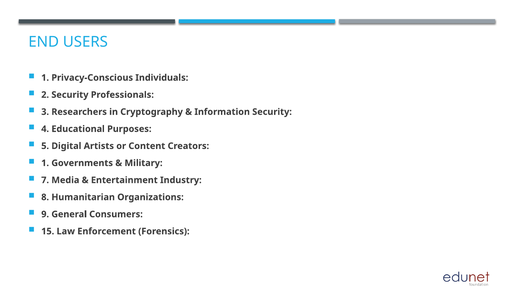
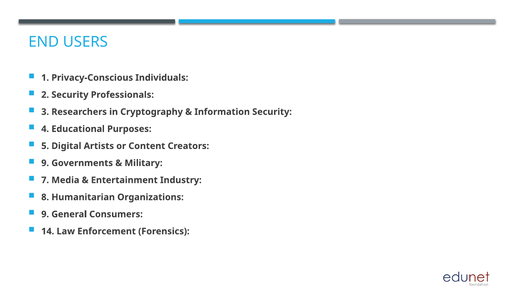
1: 1 -> 9 (45, 163)
15: 15 -> 14 (48, 231)
